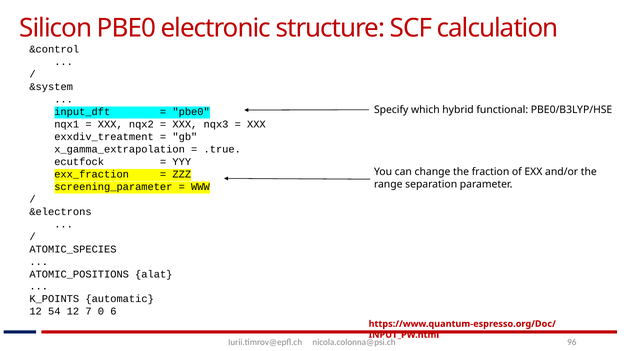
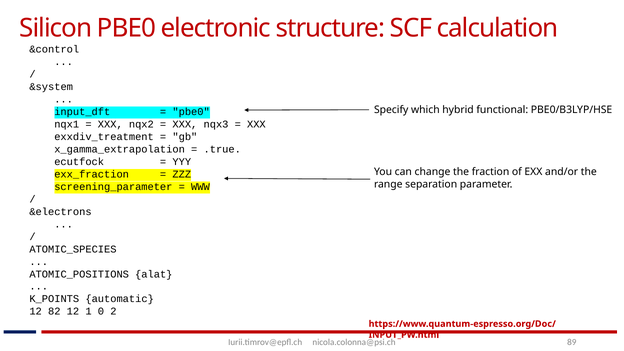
54: 54 -> 82 (54, 312)
7: 7 -> 1 (89, 312)
6: 6 -> 2 (113, 312)
96: 96 -> 89 (572, 342)
